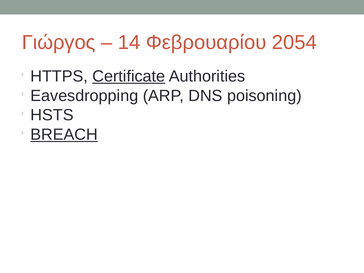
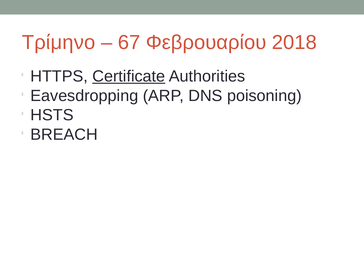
Γιώργος: Γιώργος -> Τρίμηνο (59, 42)
14: 14 -> 67 (129, 42)
2054: 2054 -> 2018 (294, 42)
BREACH underline: present -> none (64, 135)
